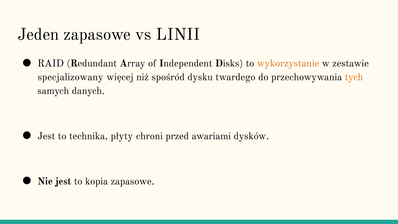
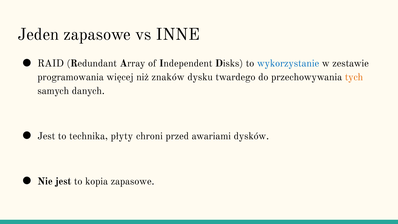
LINII: LINII -> INNE (178, 34)
wykorzystanie colour: orange -> blue (288, 63)
specjalizowany: specjalizowany -> programowania (71, 77)
spośród: spośród -> znaków (168, 77)
